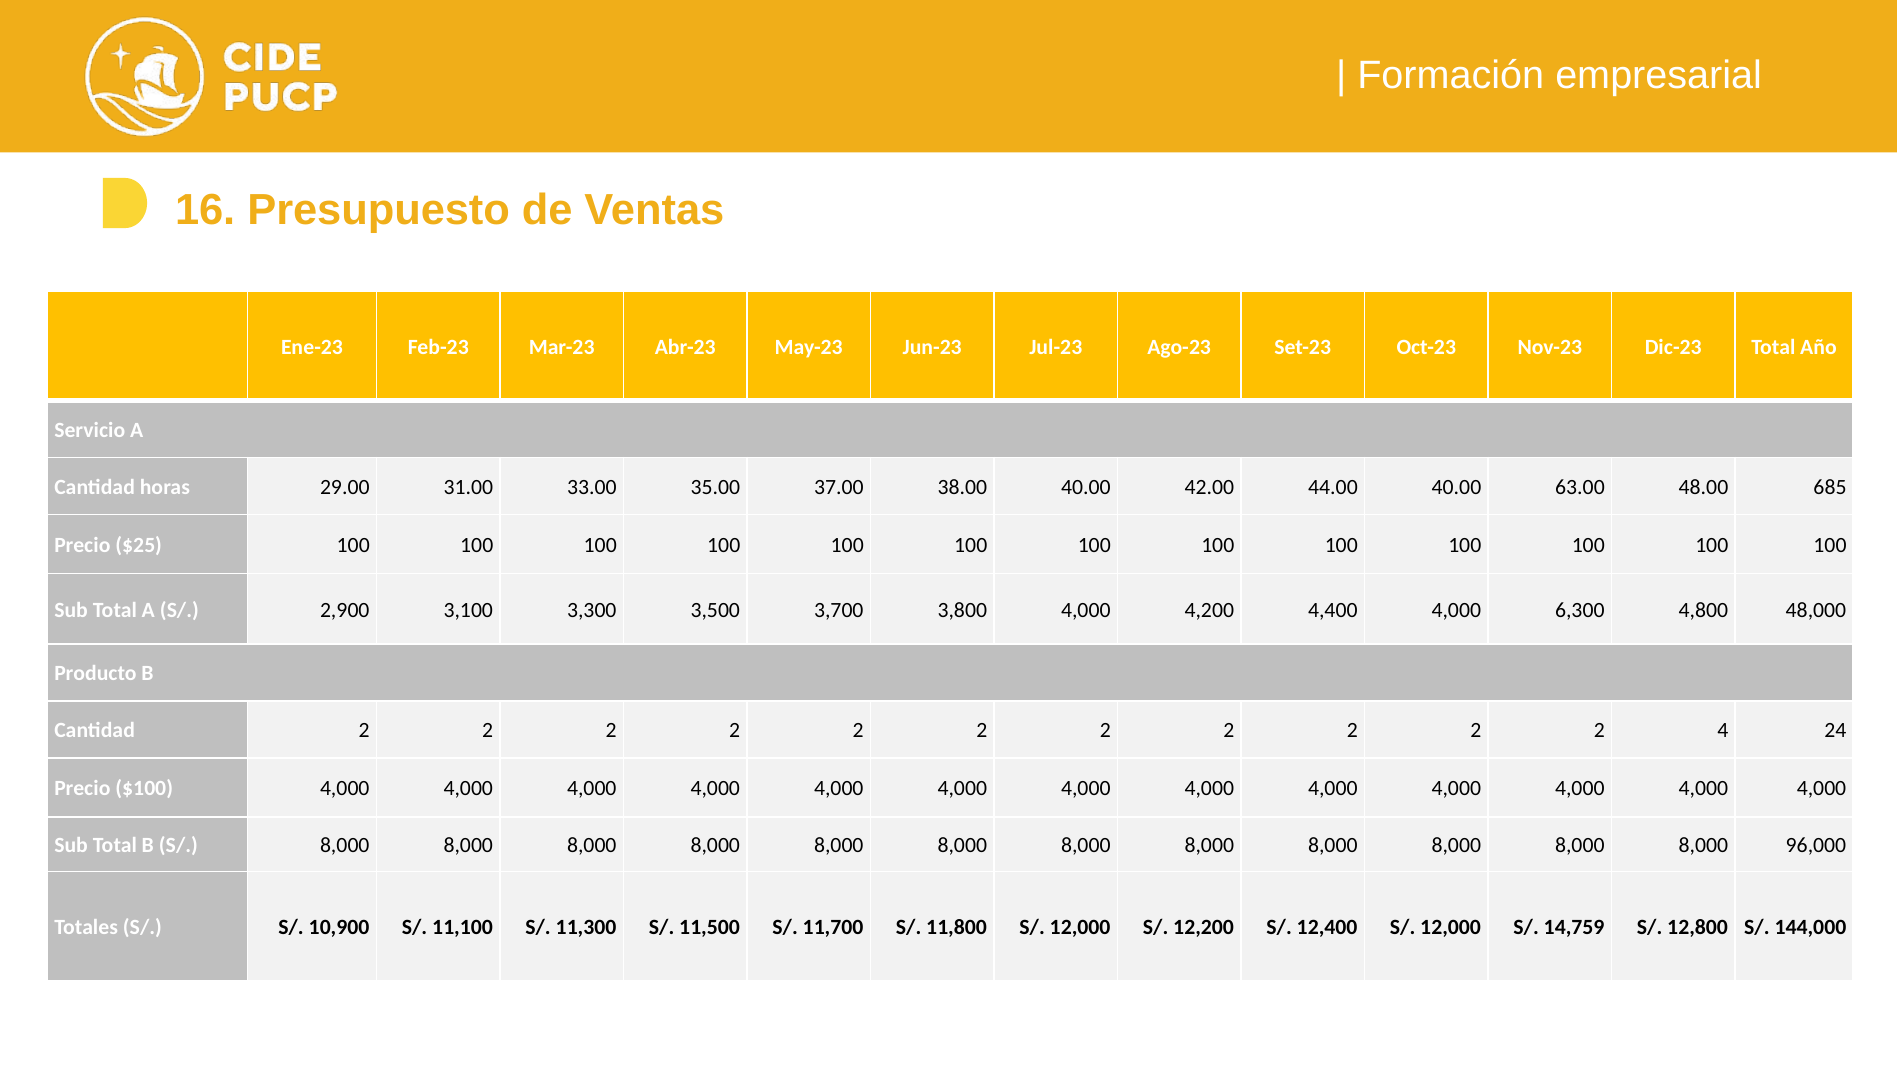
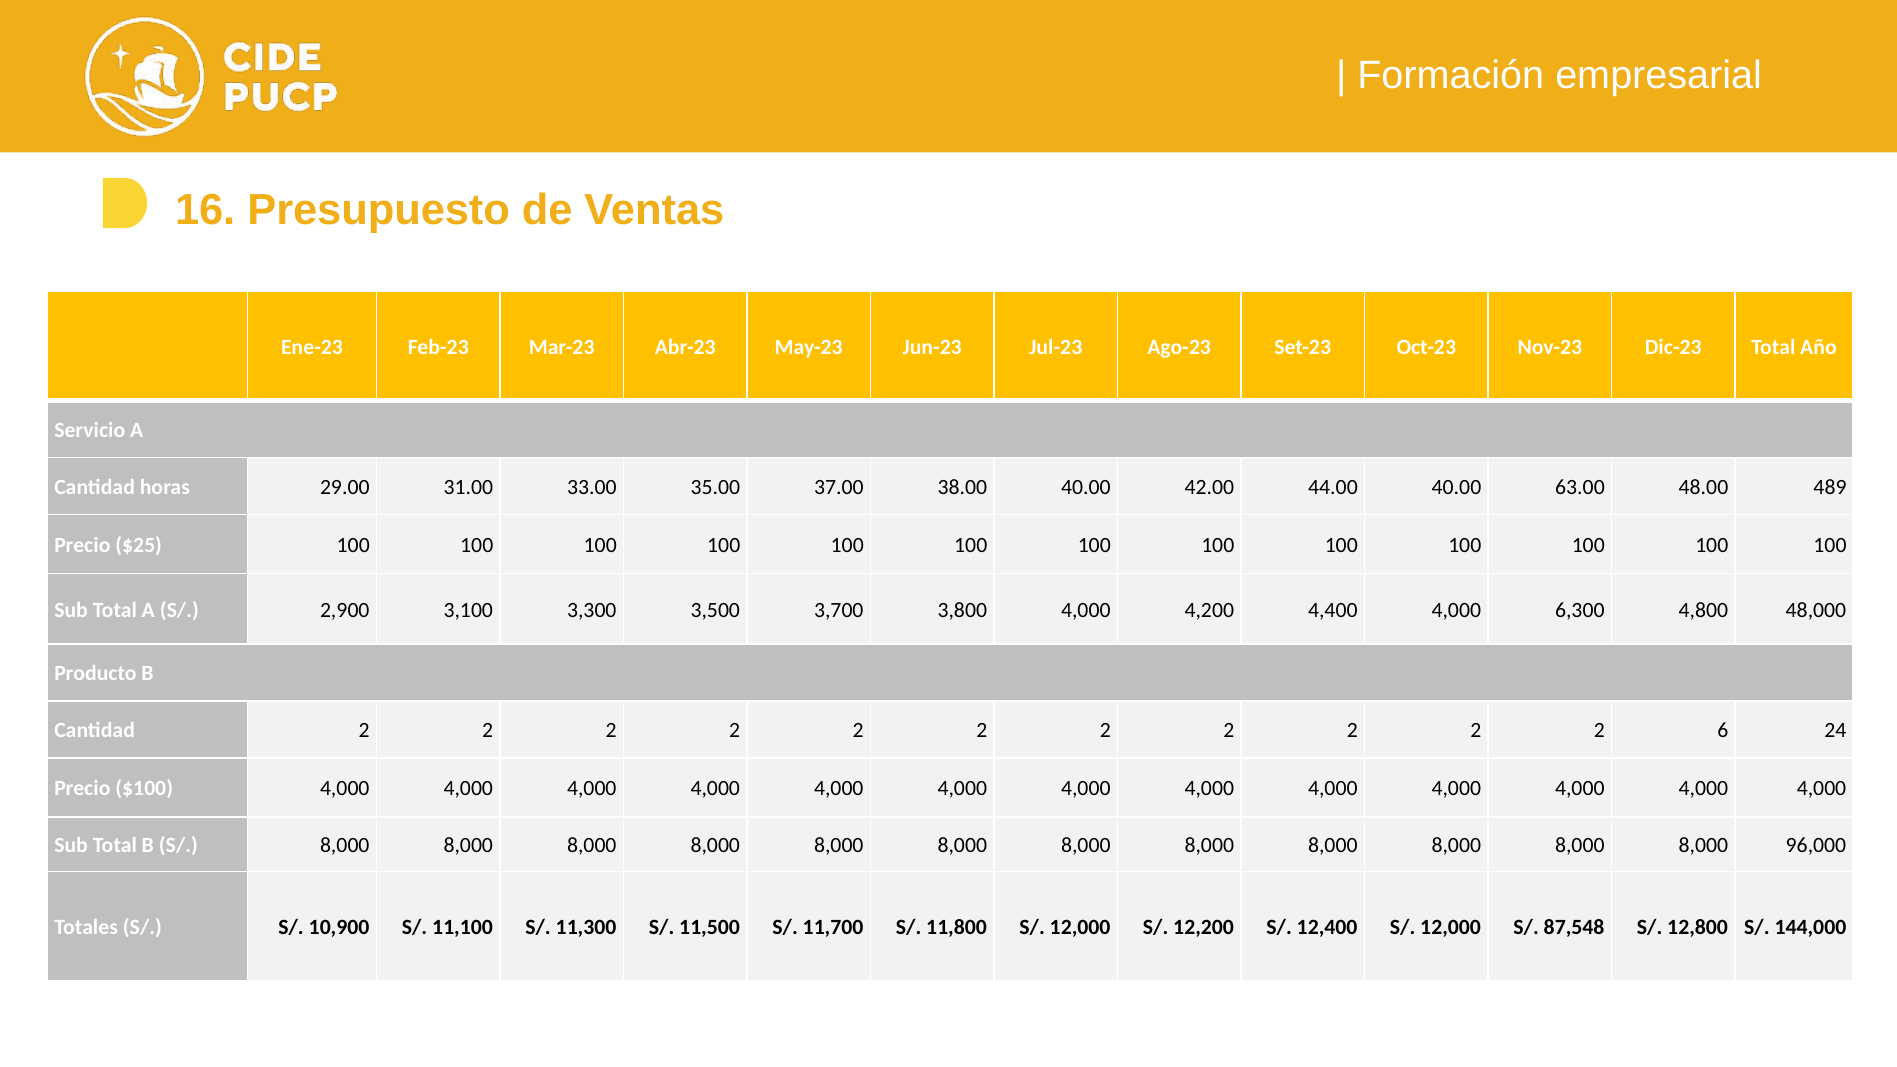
685: 685 -> 489 (1830, 487)
4: 4 -> 6 (1723, 731)
14,759: 14,759 -> 87,548 (1574, 927)
